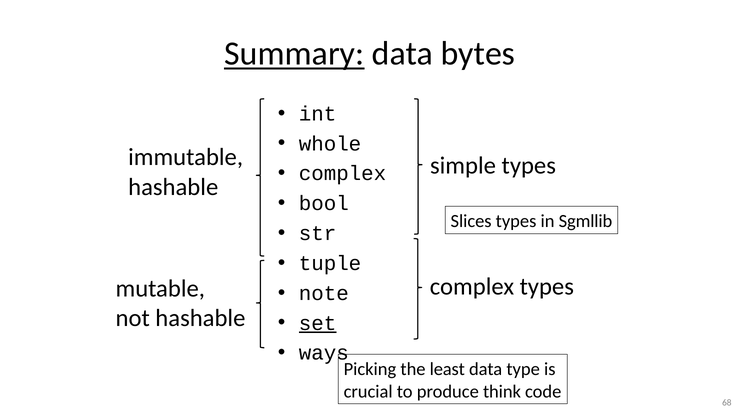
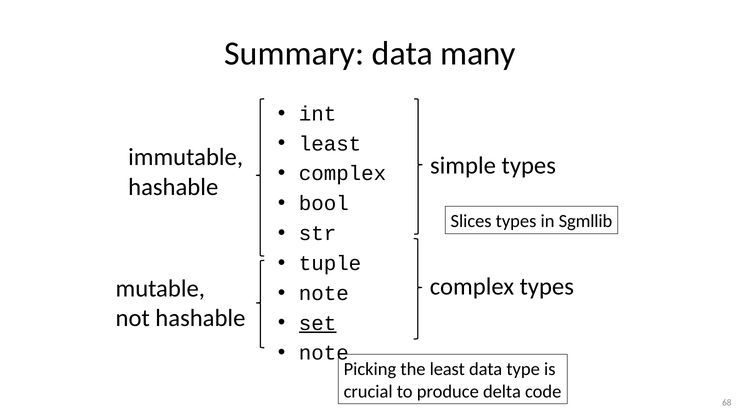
Summary underline: present -> none (294, 54)
bytes: bytes -> many (478, 54)
whole: whole -> least (330, 144)
ways: ways -> note (324, 353)
think: think -> delta (502, 392)
